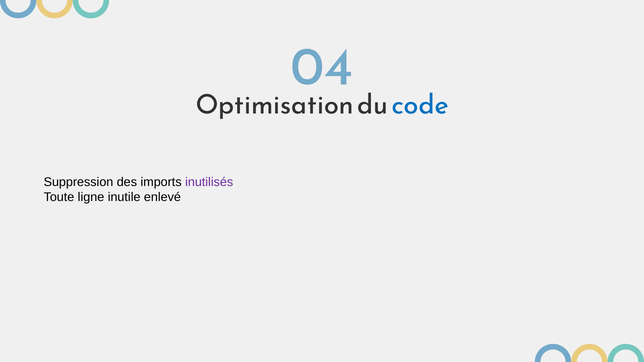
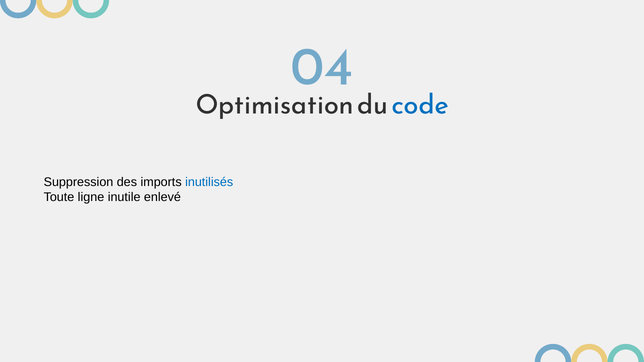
inutilisés colour: purple -> blue (209, 182)
